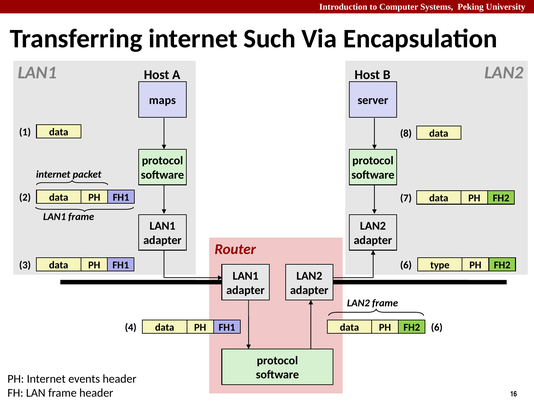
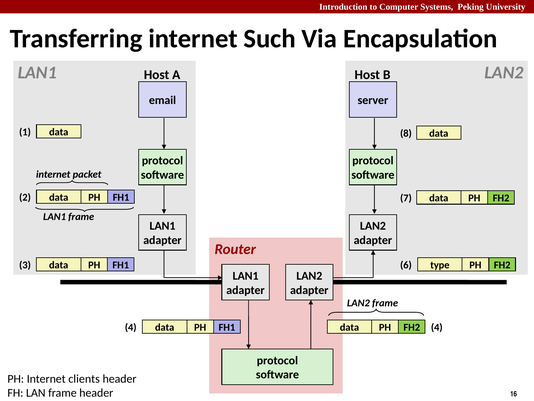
maps: maps -> email (162, 100)
data PH FH2 6: 6 -> 4 (437, 327)
events: events -> clients (84, 378)
